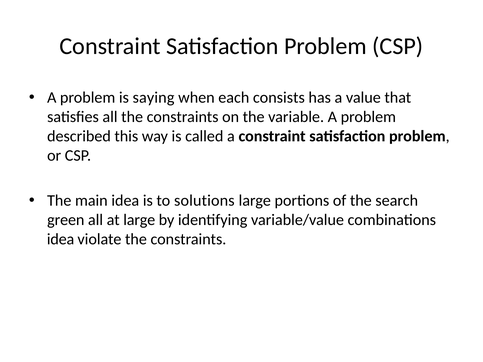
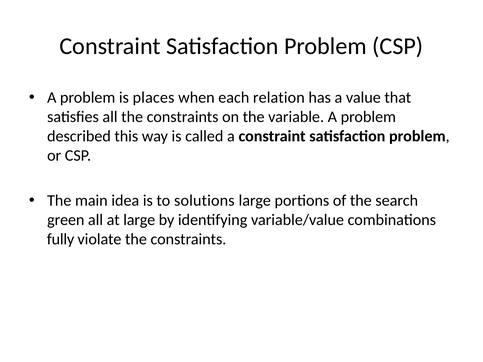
saying: saying -> places (154, 98)
consists: consists -> relation (279, 98)
idea: idea -> fully (61, 239)
